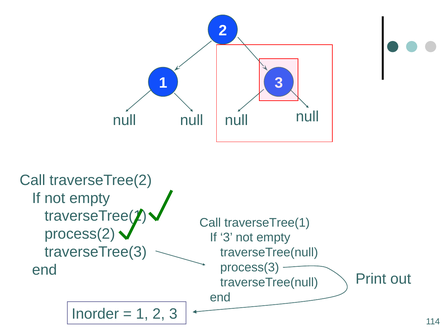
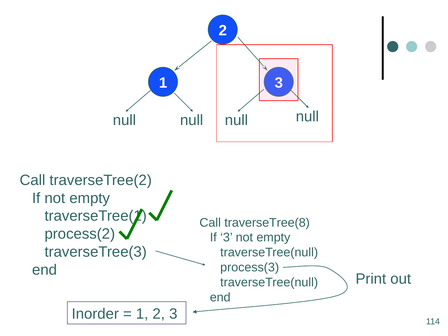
Call traverseTree(1: traverseTree(1 -> traverseTree(8 (267, 223)
